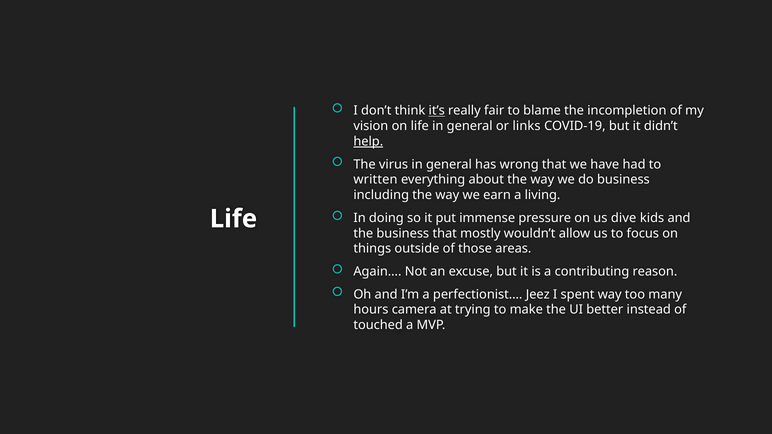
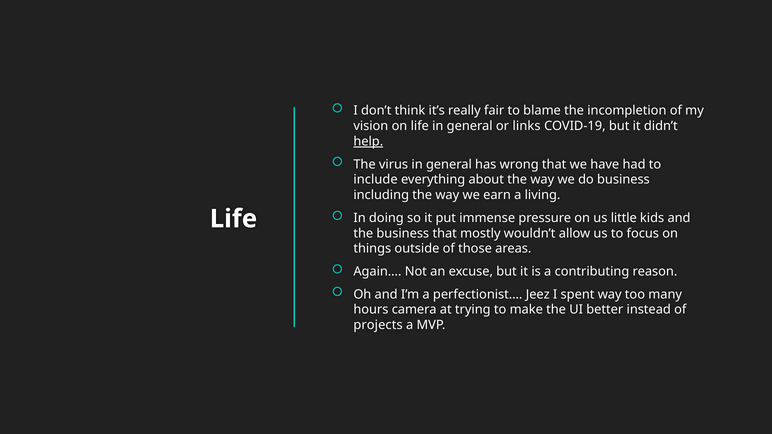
it’s underline: present -> none (437, 111)
written: written -> include (376, 180)
dive: dive -> little (624, 218)
touched: touched -> projects (378, 325)
